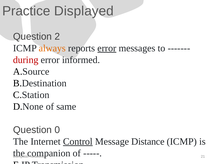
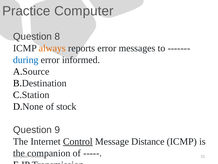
Practice Displayed: Displayed -> Computer (84, 11)
2: 2 -> 8 (57, 36)
error underline: present -> none (107, 48)
during colour: red -> blue (26, 60)
same: same -> stock (66, 106)
0: 0 -> 9 (57, 129)
